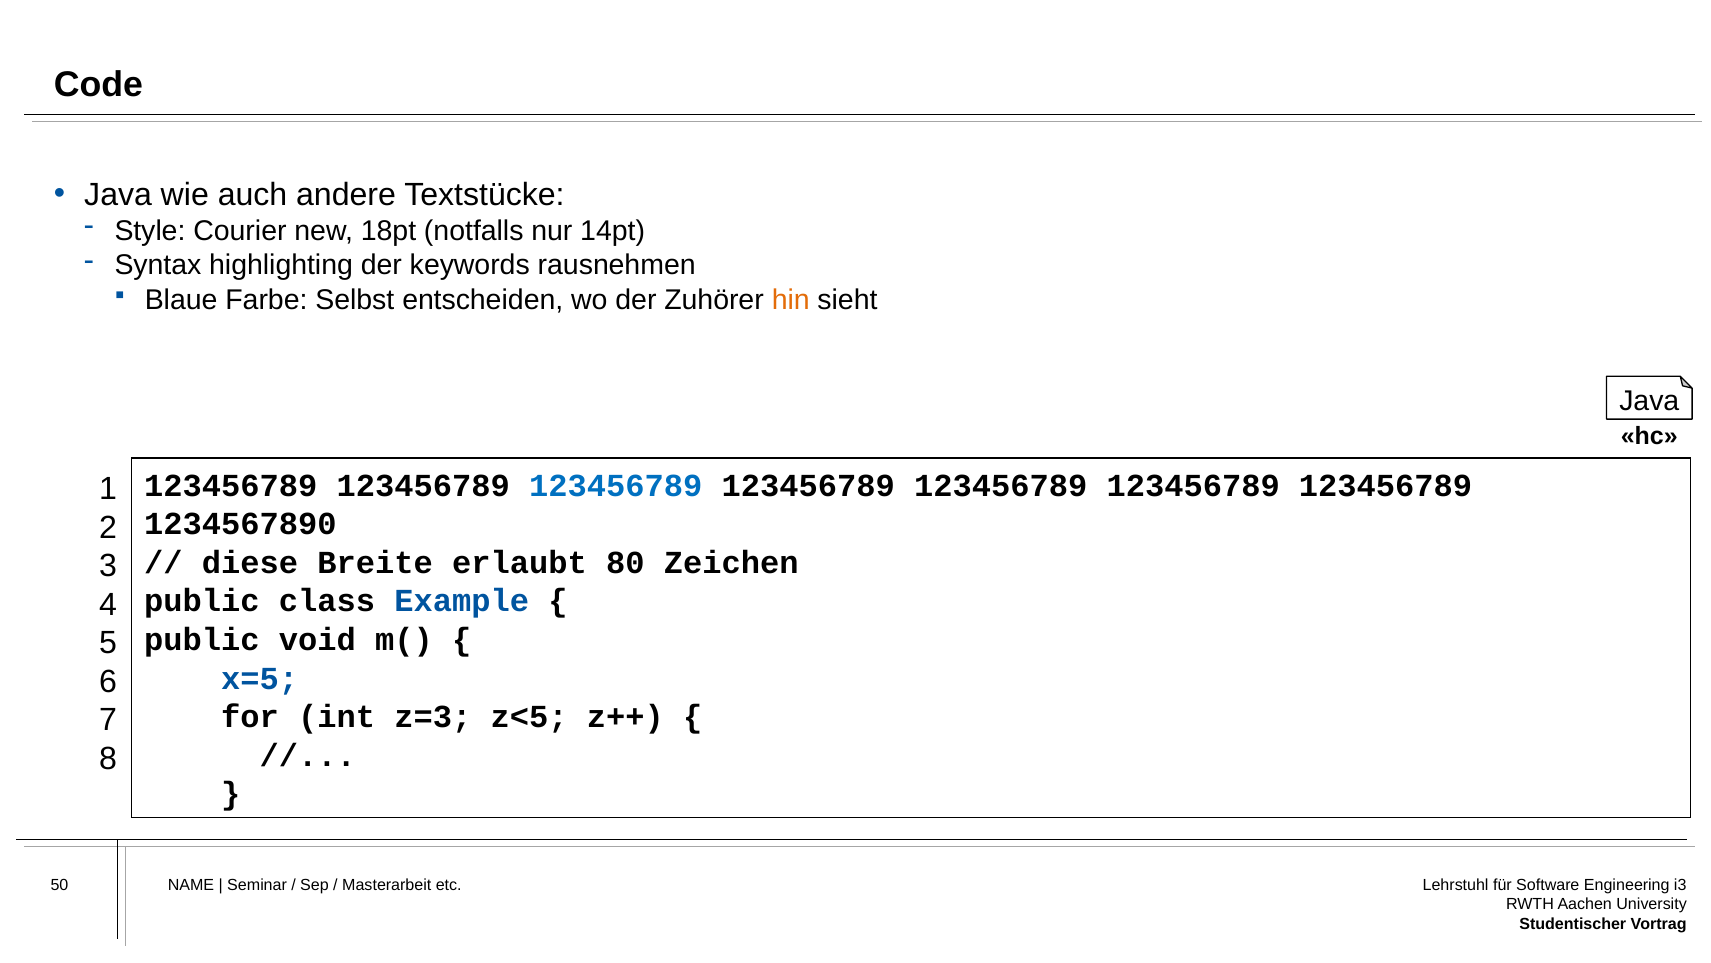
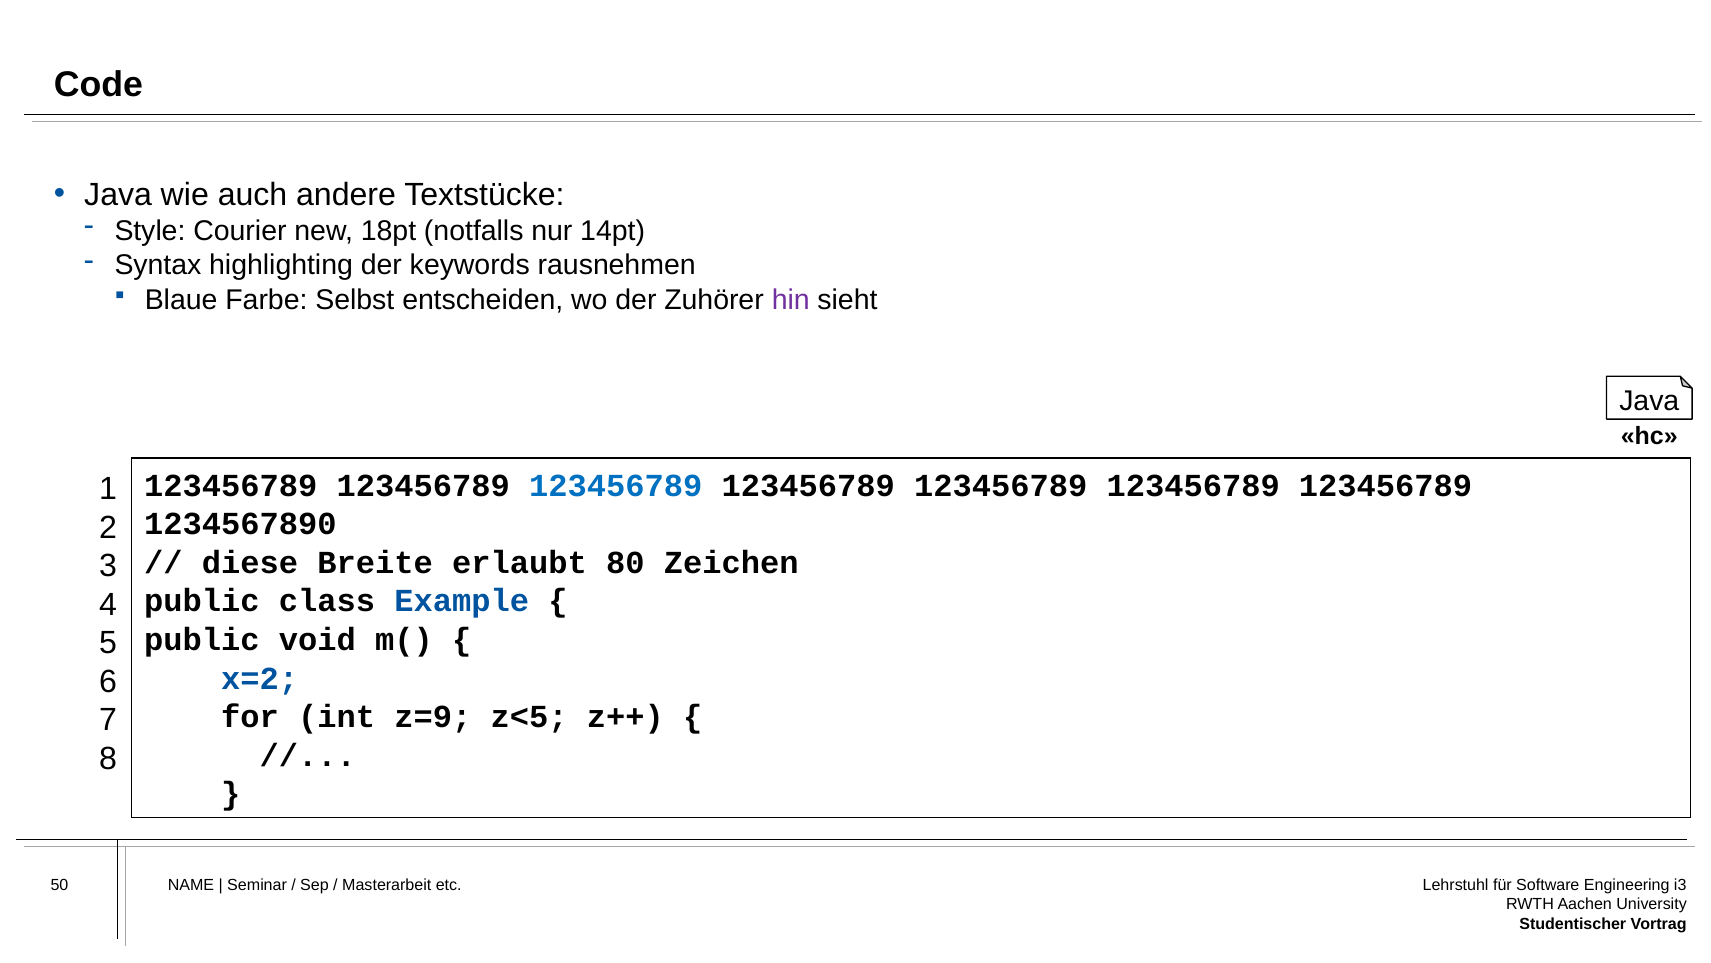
hin colour: orange -> purple (791, 299)
x=5: x=5 -> x=2 (260, 678)
z=3: z=3 -> z=9 (433, 717)
